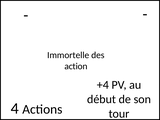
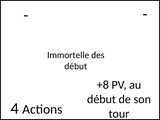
action: action -> début (76, 66)
+4: +4 -> +8 (103, 85)
